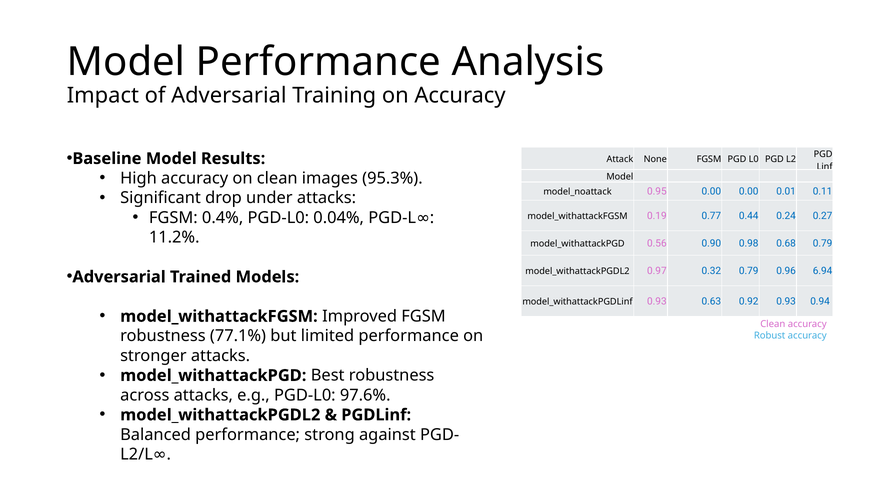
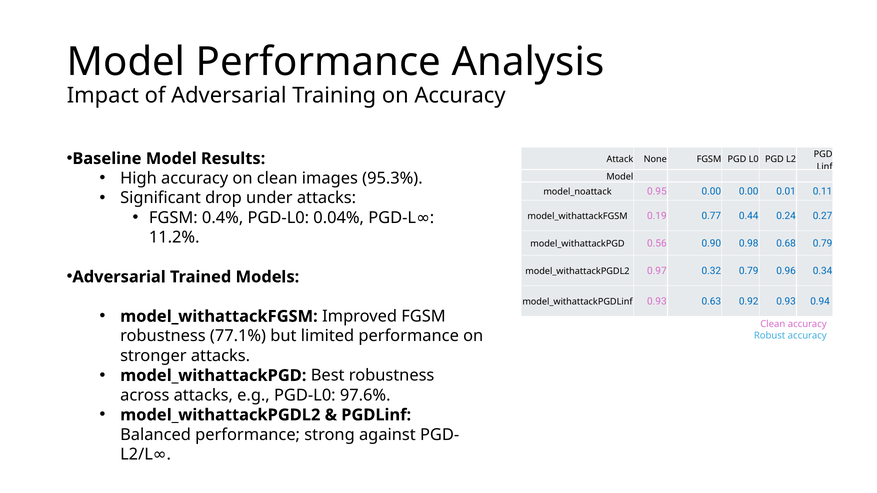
6.94: 6.94 -> 0.34 (823, 271)
